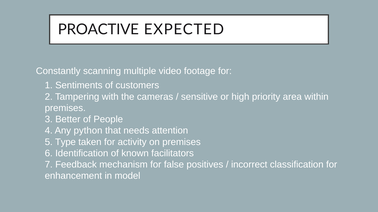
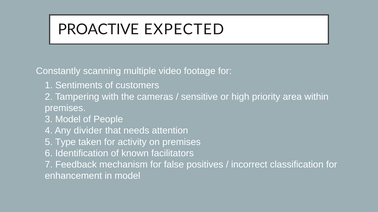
Better: Better -> Model (68, 120)
python: python -> divider (88, 131)
